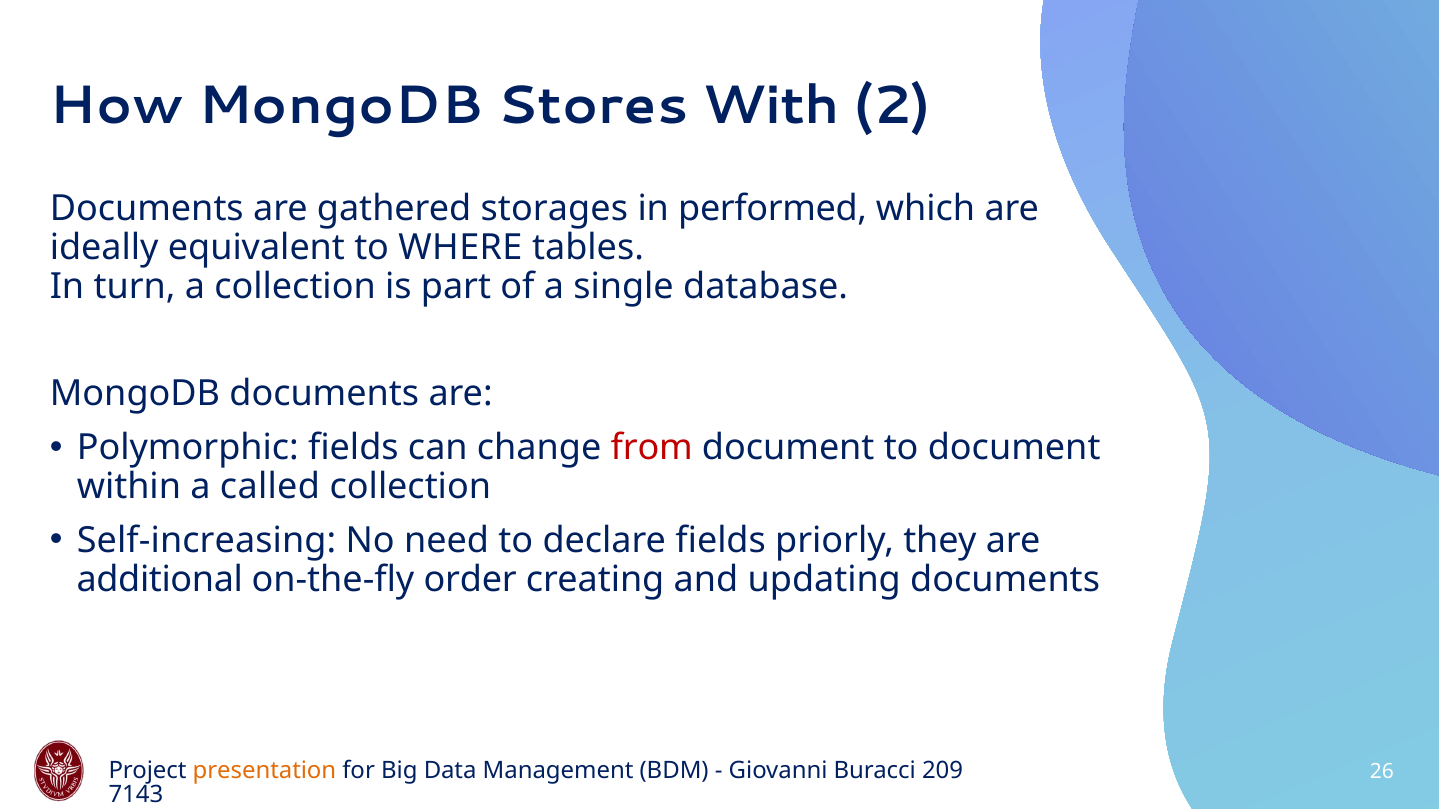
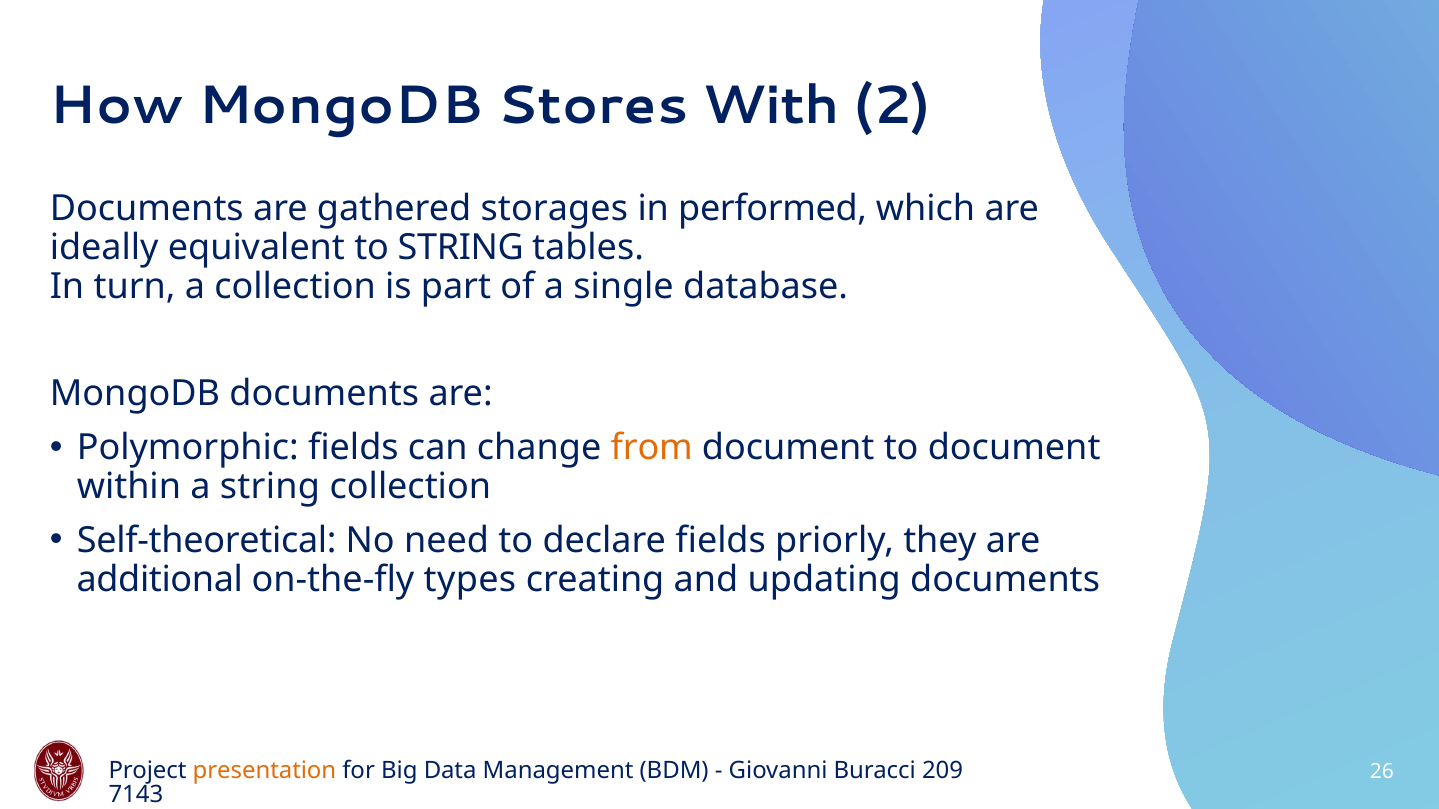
to WHERE: WHERE -> STRING (461, 248)
from colour: red -> orange (652, 448)
a called: called -> string (270, 487)
Self-increasing: Self-increasing -> Self-theoretical (207, 541)
order: order -> types (470, 580)
